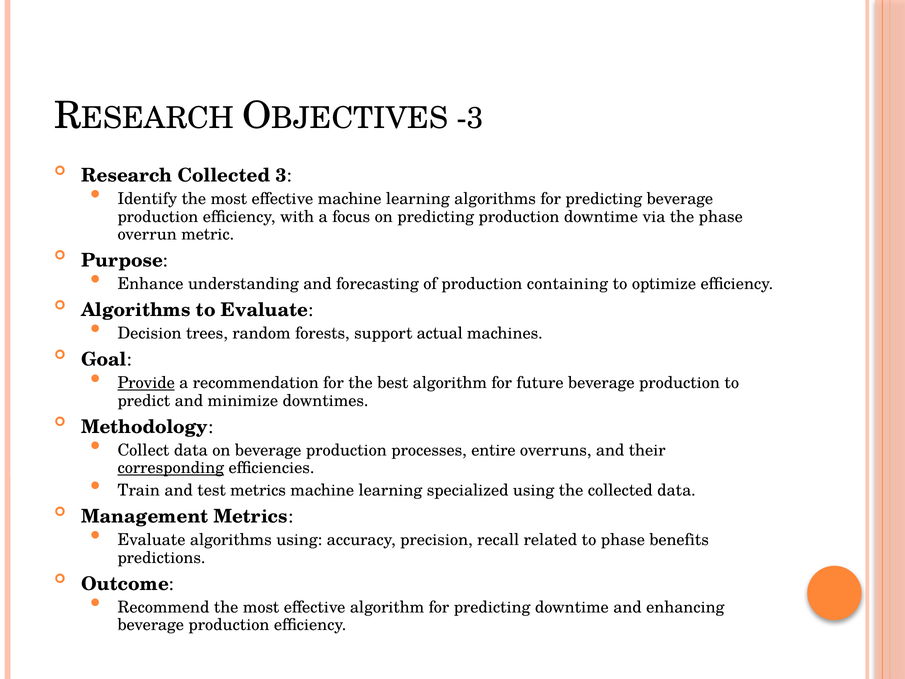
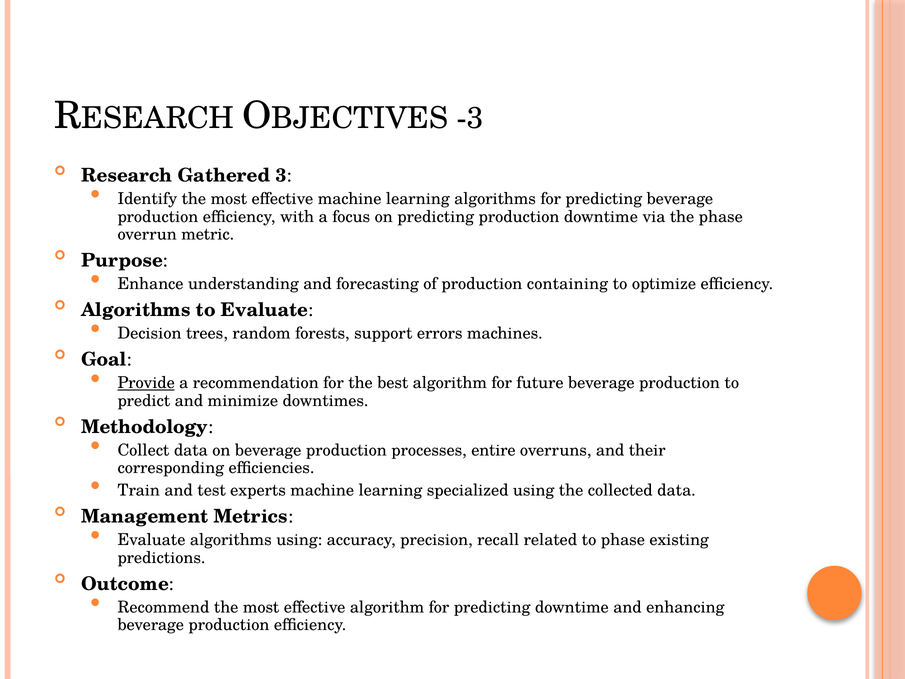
Research Collected: Collected -> Gathered (224, 175)
actual: actual -> errors (440, 333)
corresponding underline: present -> none (171, 468)
test metrics: metrics -> experts (258, 490)
benefits: benefits -> existing (679, 540)
